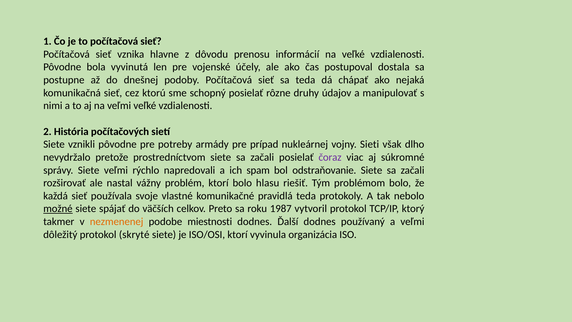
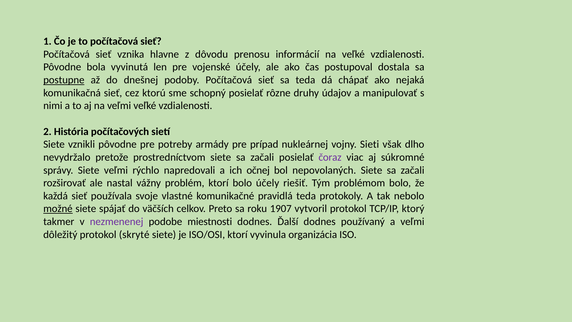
postupne underline: none -> present (64, 80)
spam: spam -> očnej (258, 170)
odstraňovanie: odstraňovanie -> nepovolaných (324, 170)
bolo hlasu: hlasu -> účely (268, 183)
1987: 1987 -> 1907 (281, 209)
nezmenenej colour: orange -> purple (117, 221)
